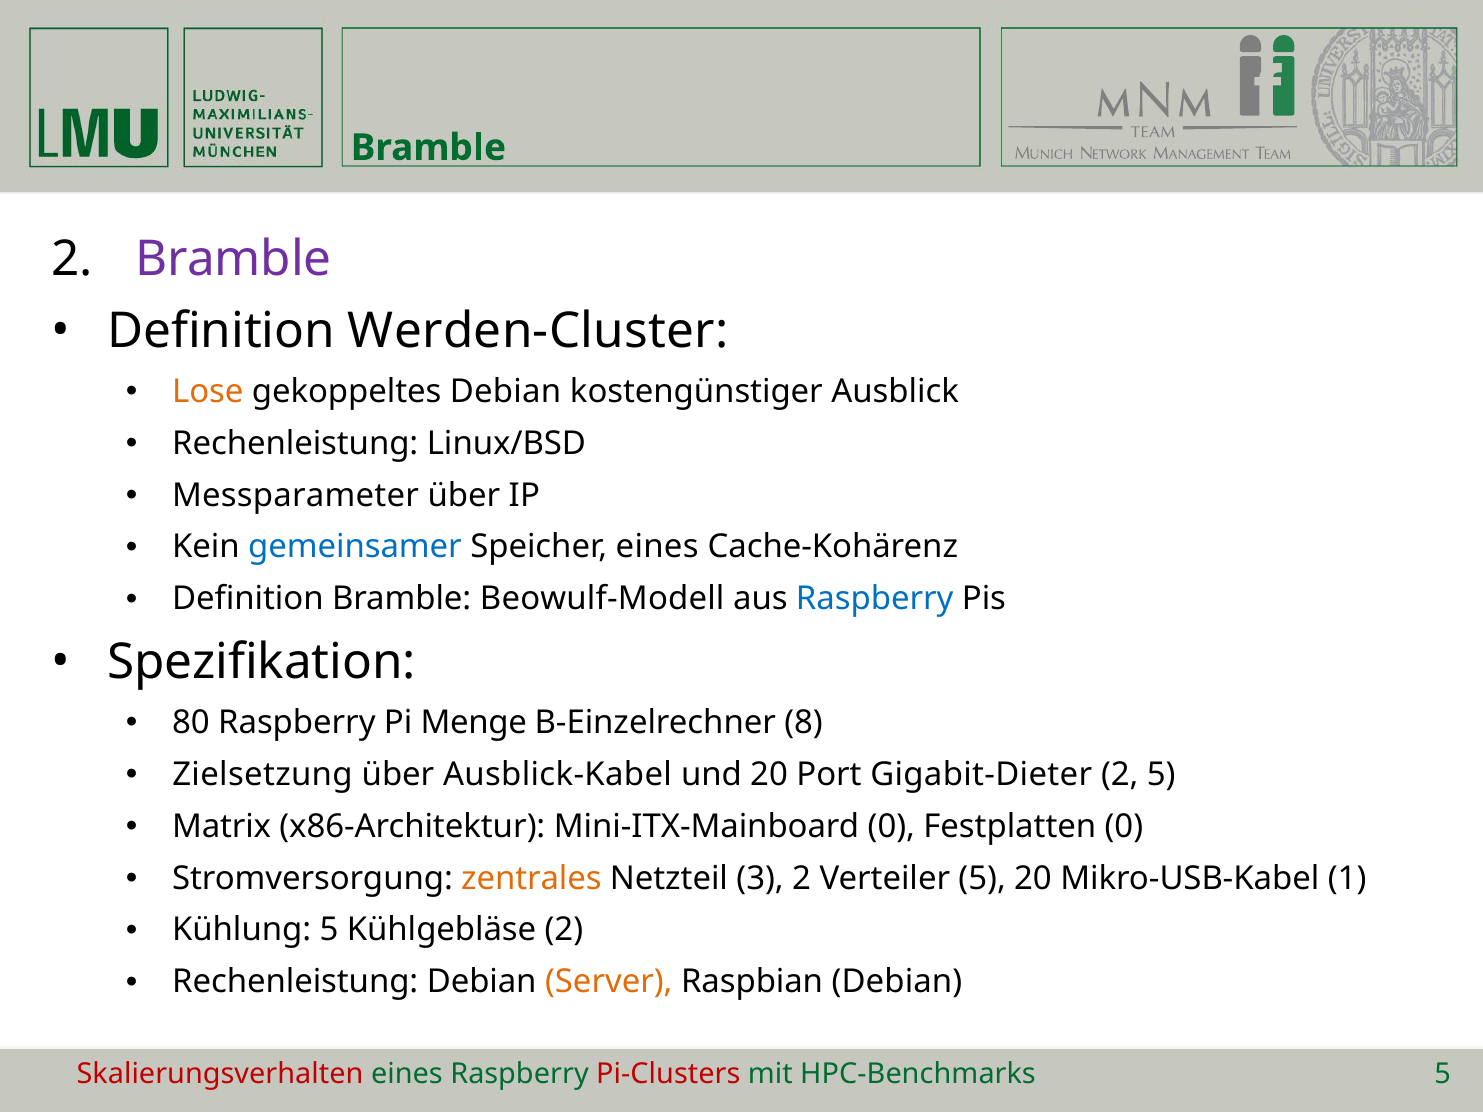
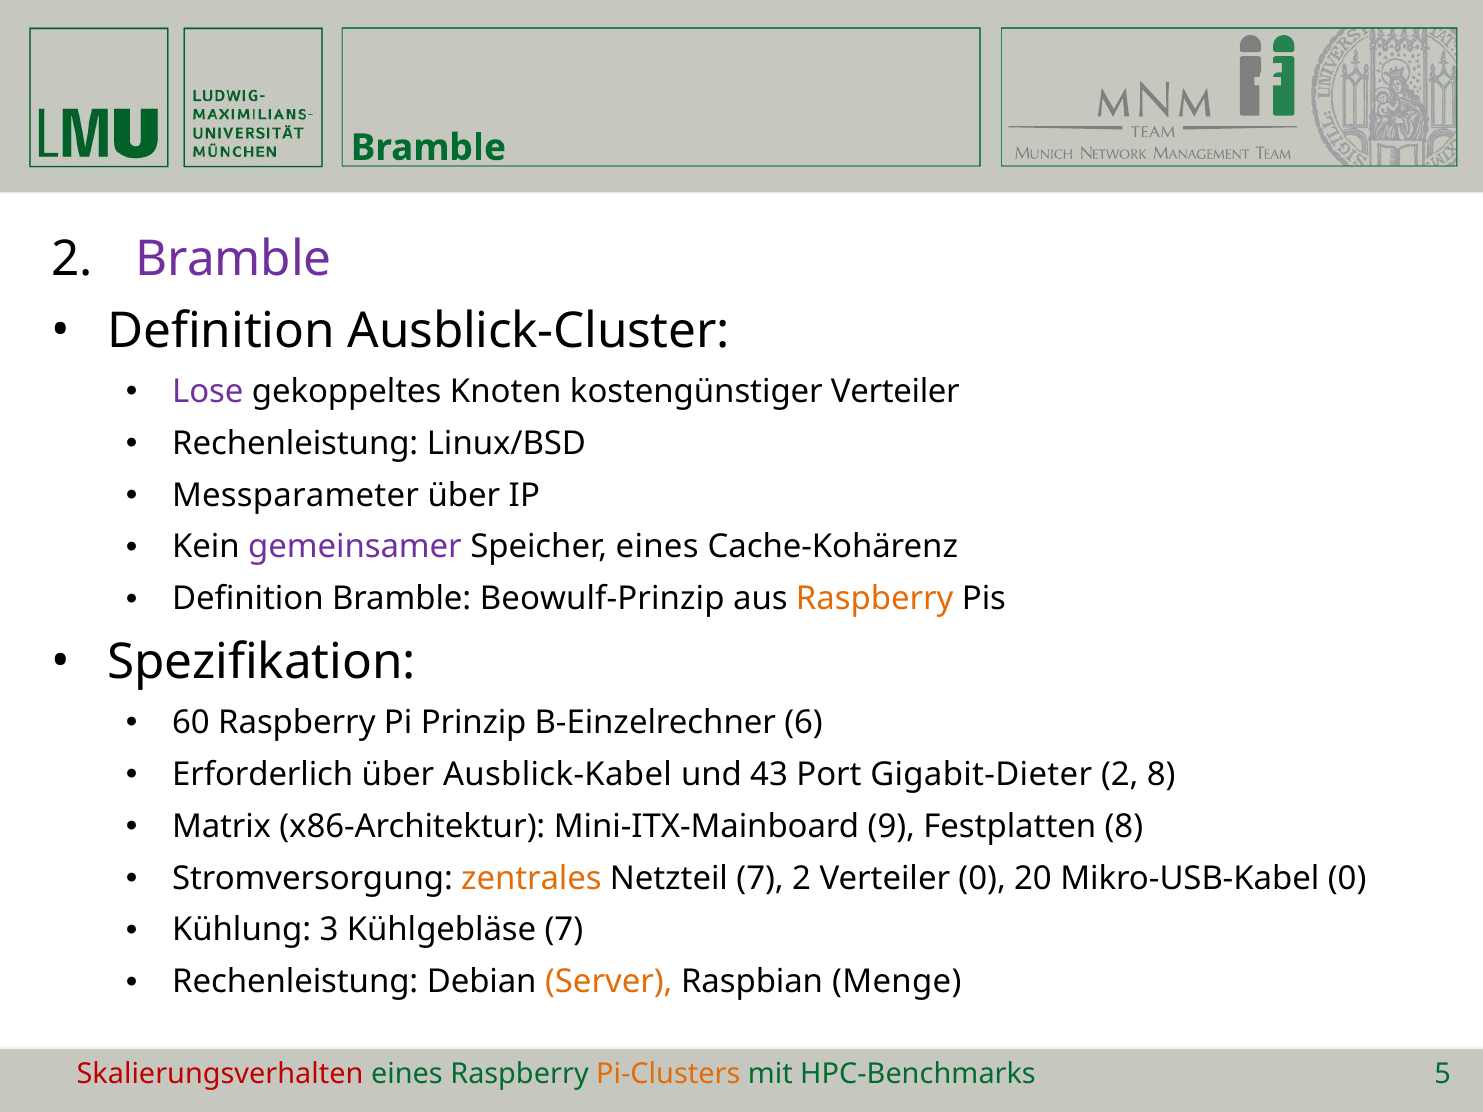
Werden-Cluster: Werden-Cluster -> Ausblick-Cluster (539, 331)
Lose colour: orange -> purple (208, 391)
gekoppeltes Debian: Debian -> Knoten (506, 391)
kostengünstiger Ausblick: Ausblick -> Verteiler (895, 391)
gemeinsamer colour: blue -> purple (355, 547)
Beowulf-Modell: Beowulf-Modell -> Beowulf-Prinzip (602, 599)
Raspberry colour: blue -> orange (875, 599)
80: 80 -> 60 (191, 723)
Menge: Menge -> Prinzip (474, 723)
8: 8 -> 6 (804, 723)
Zielsetzung: Zielsetzung -> Erforderlich (263, 775)
und 20: 20 -> 43 (769, 775)
2 5: 5 -> 8 (1161, 775)
Mini-ITX-Mainboard 0: 0 -> 9 (891, 827)
Festplatten 0: 0 -> 8 (1124, 827)
Netzteil 3: 3 -> 7 (760, 878)
Verteiler 5: 5 -> 0 (982, 878)
Mikro-USB-Kabel 1: 1 -> 0 (1347, 878)
Kühlung 5: 5 -> 3 (329, 930)
Kühlgebläse 2: 2 -> 7 (564, 930)
Raspbian Debian: Debian -> Menge (897, 982)
Pi-Clusters colour: red -> orange (668, 1074)
